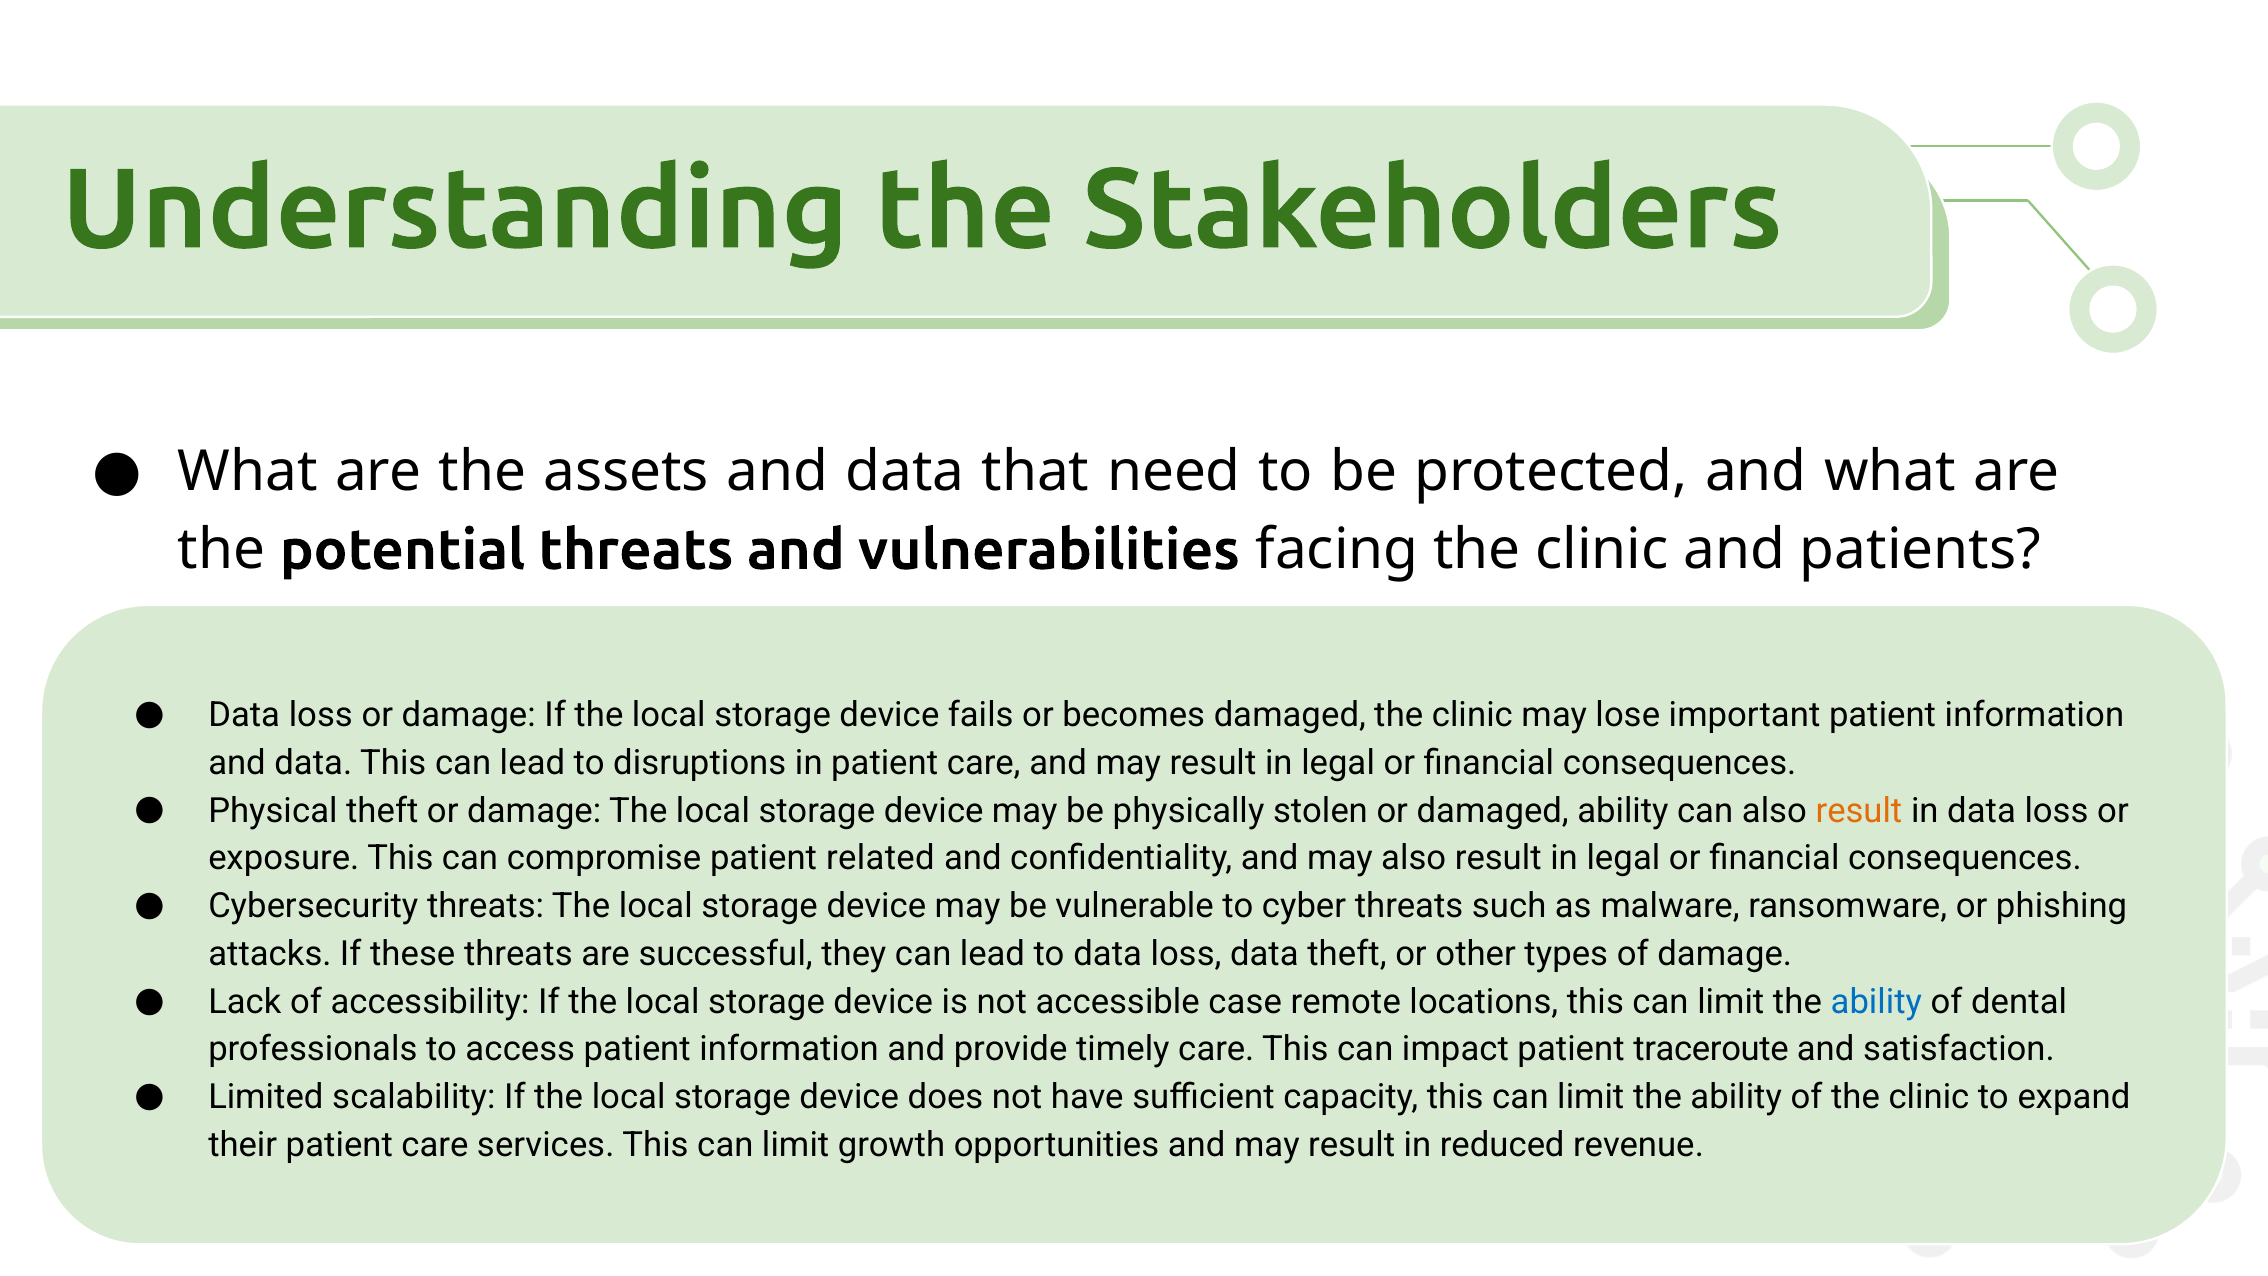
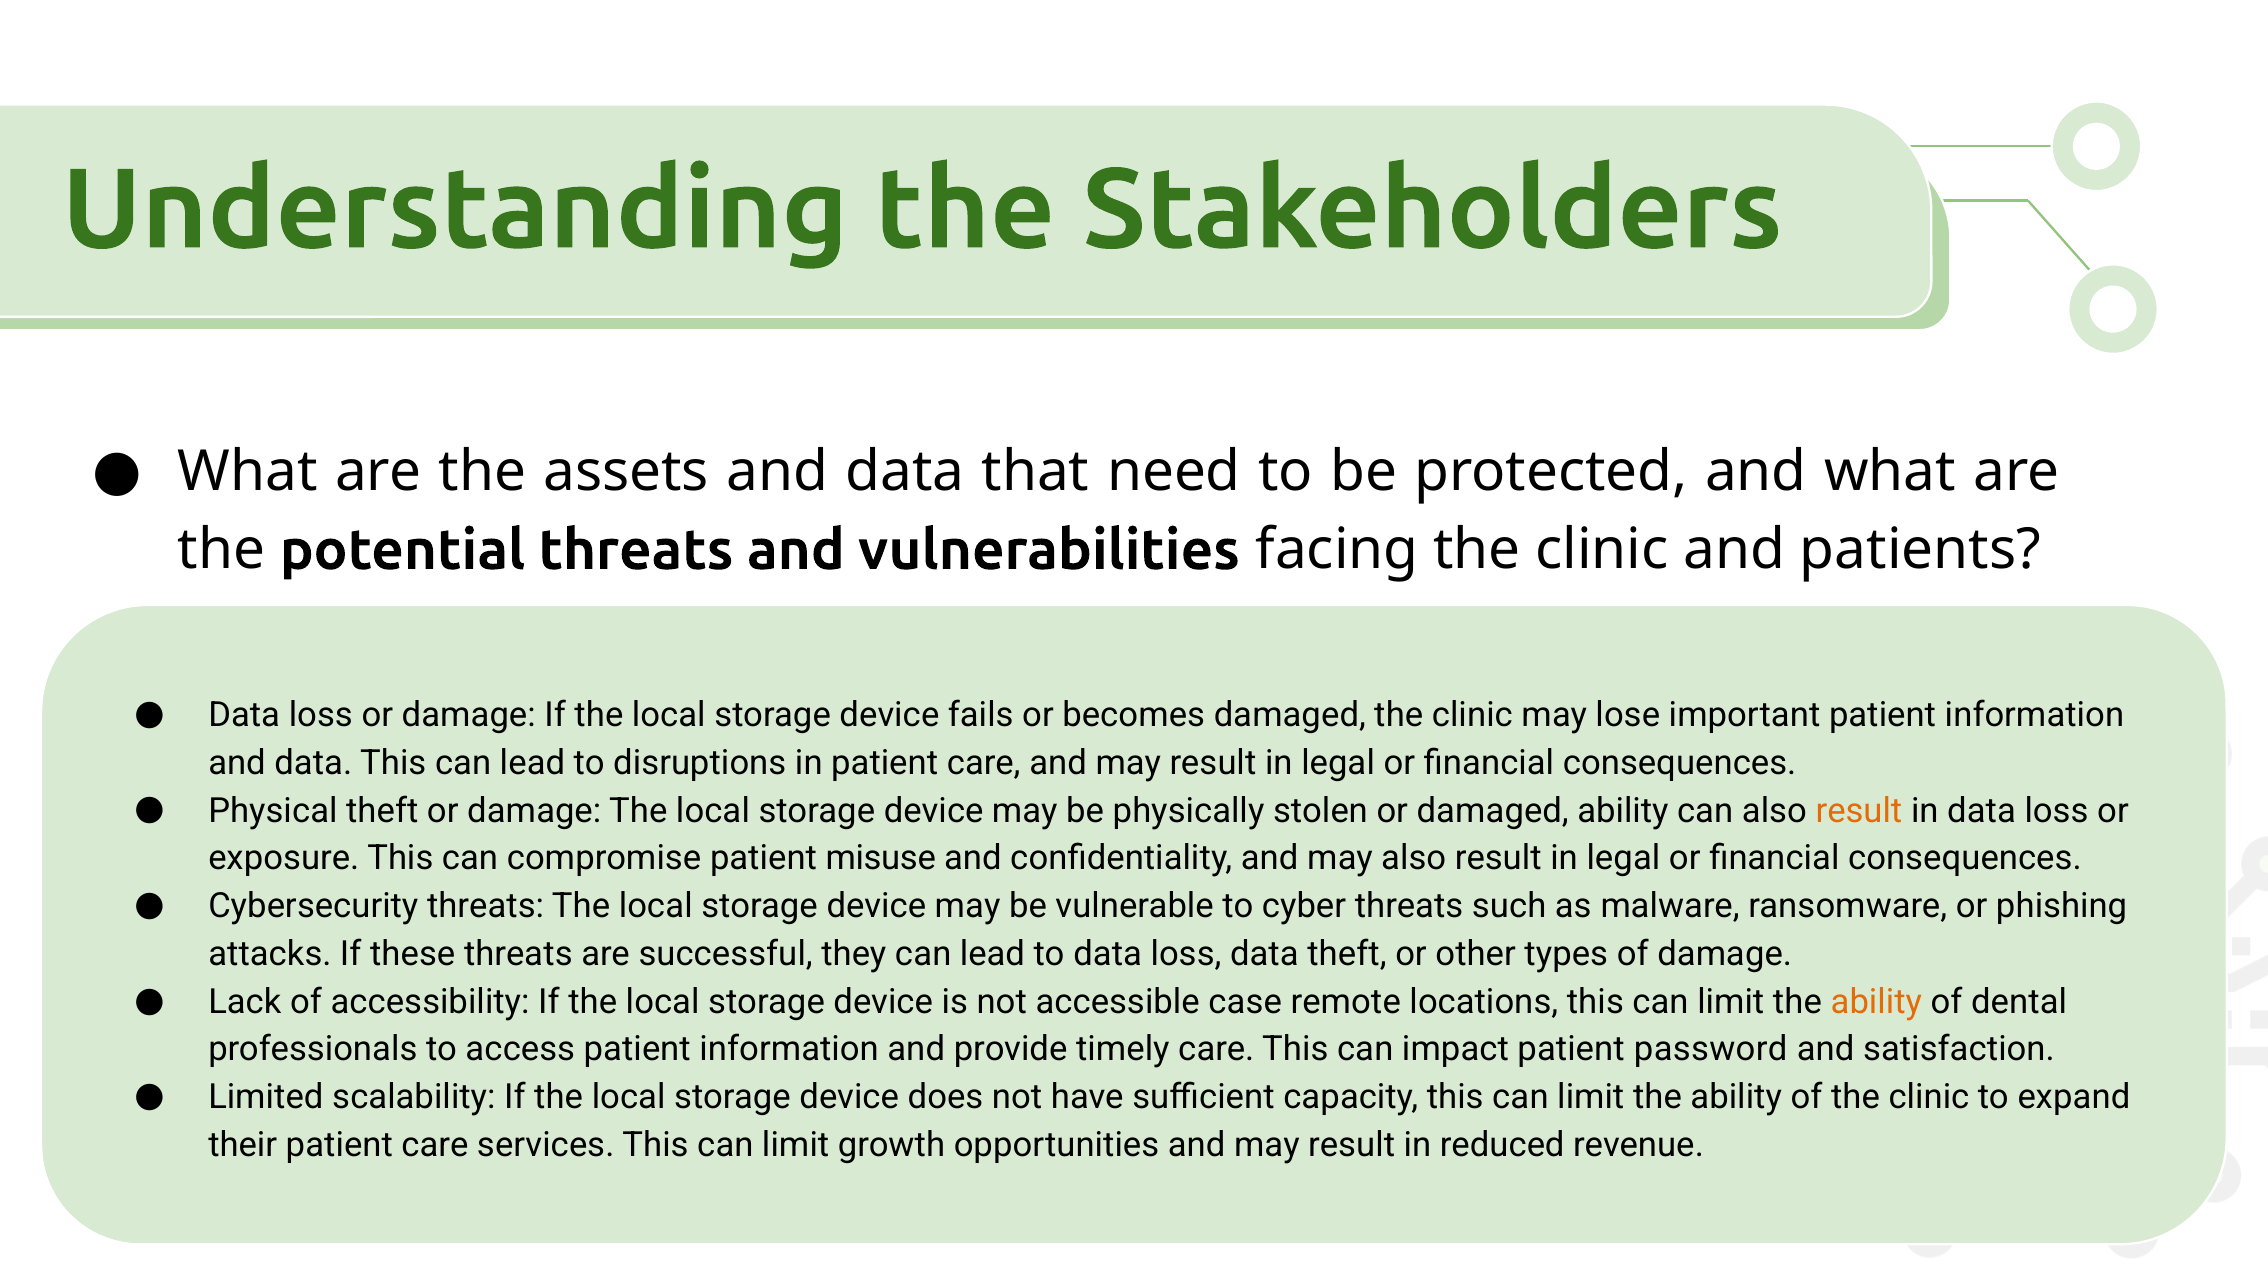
related: related -> misuse (881, 858)
ability colour: blue -> orange (1876, 1002)
traceroute: traceroute -> password (1711, 1049)
